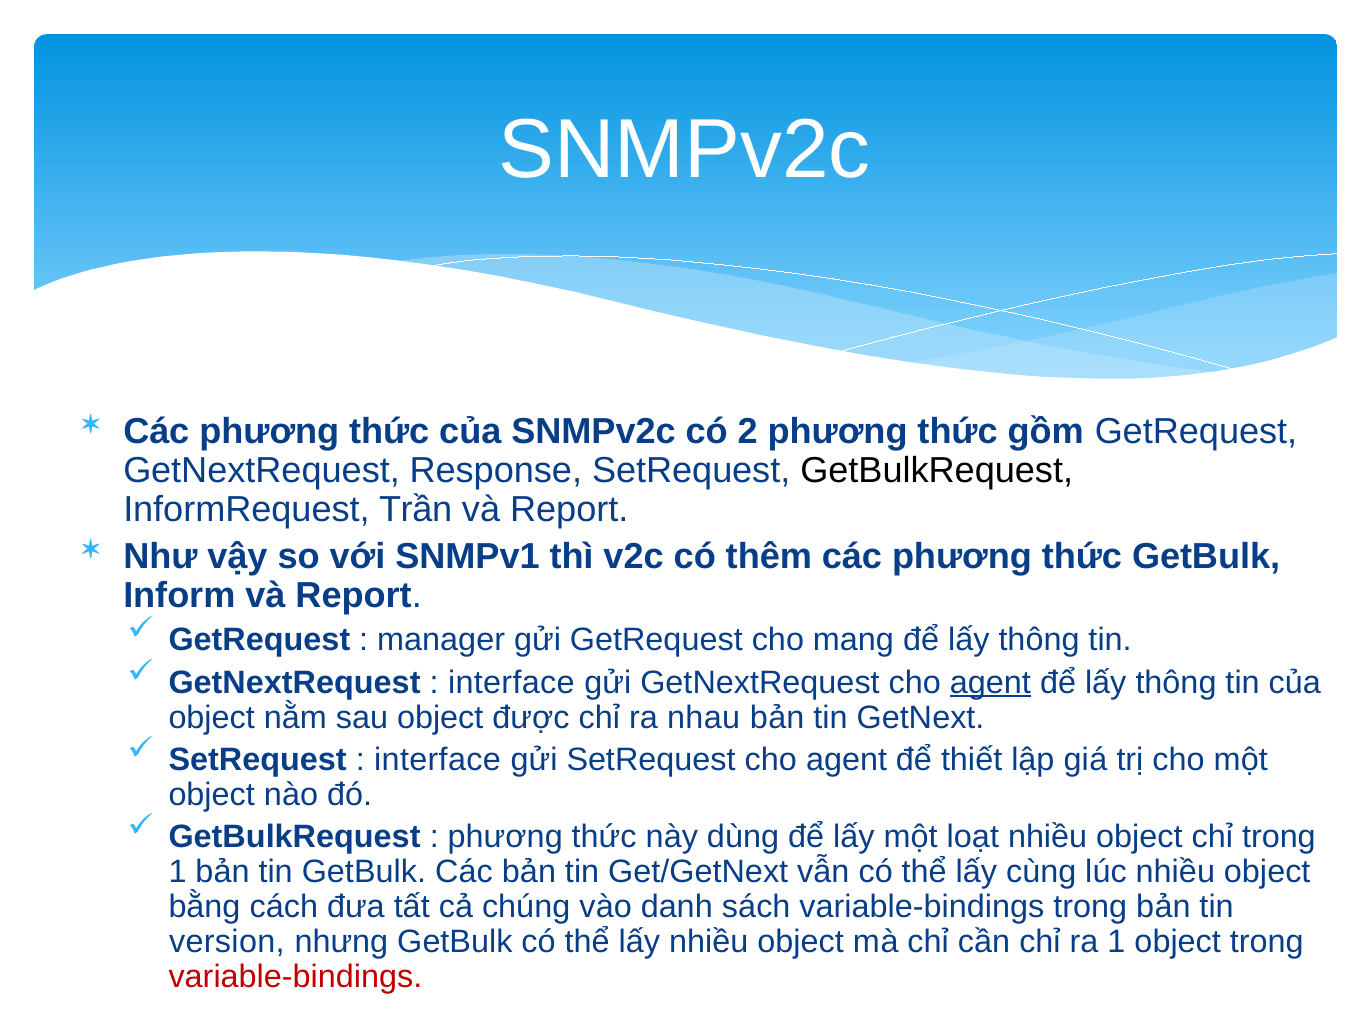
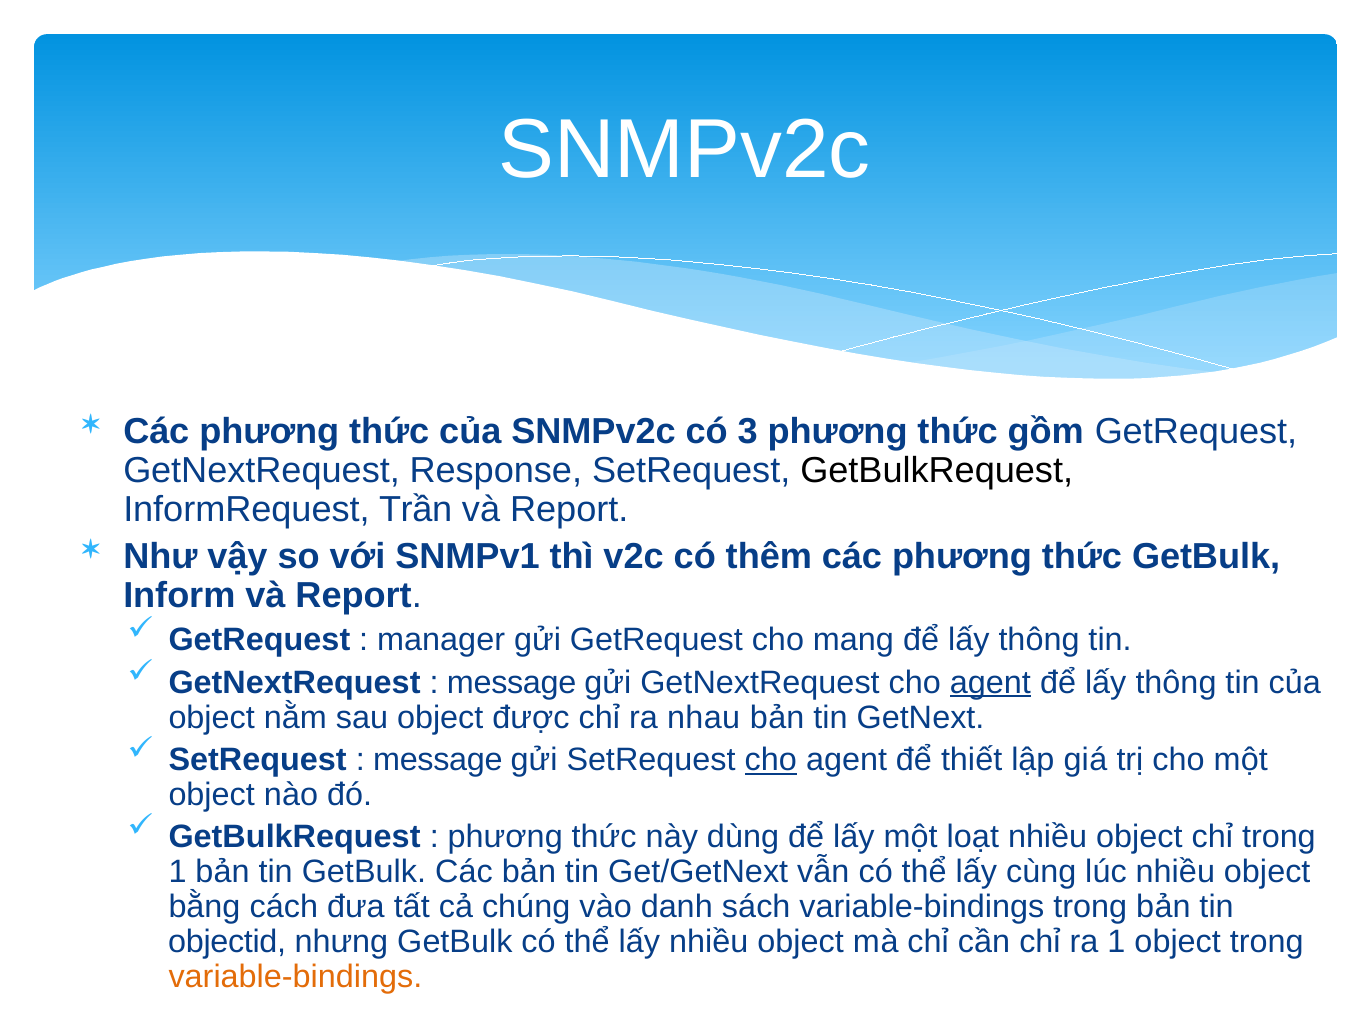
2: 2 -> 3 (748, 432)
interface: interface -> message (512, 683)
interface: interface -> message (438, 760)
cho underline: none -> present (771, 760)
version: version -> objectid (227, 942)
variable-bindings colour: red -> orange (295, 977)
